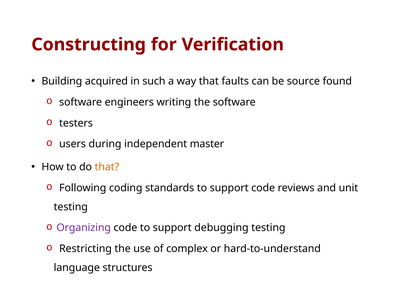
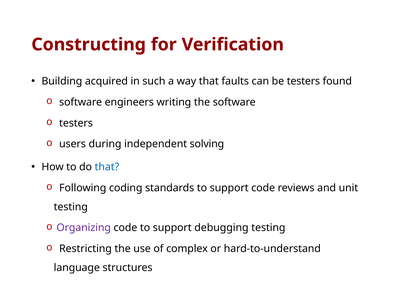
be source: source -> testers (303, 81)
master: master -> solving (207, 144)
that colour: orange -> blue (107, 167)
